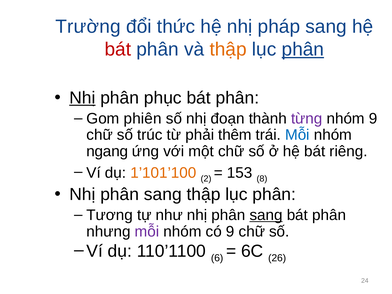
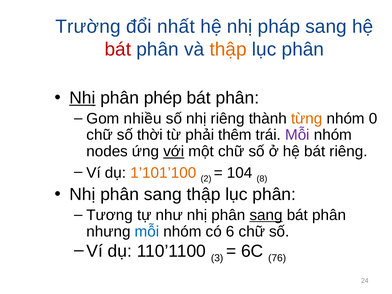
thức: thức -> nhất (176, 26)
phân underline: present -> none (303, 49)
phục: phục -> phép (163, 98)
phiên: phiên -> nhiều (143, 118)
nhị đoạn: đoạn -> riêng (228, 118)
từng colour: purple -> orange (307, 118)
nhóm 9: 9 -> 0 (373, 118)
trúc: trúc -> thời (150, 135)
Mỗi colour: blue -> purple (297, 135)
ngang: ngang -> nodes (107, 151)
với underline: none -> present (174, 151)
153: 153 -> 104 (240, 173)
mỗi colour: purple -> blue (147, 232)
có 9: 9 -> 6 (230, 232)
6: 6 -> 3 (217, 258)
26: 26 -> 76 (277, 258)
